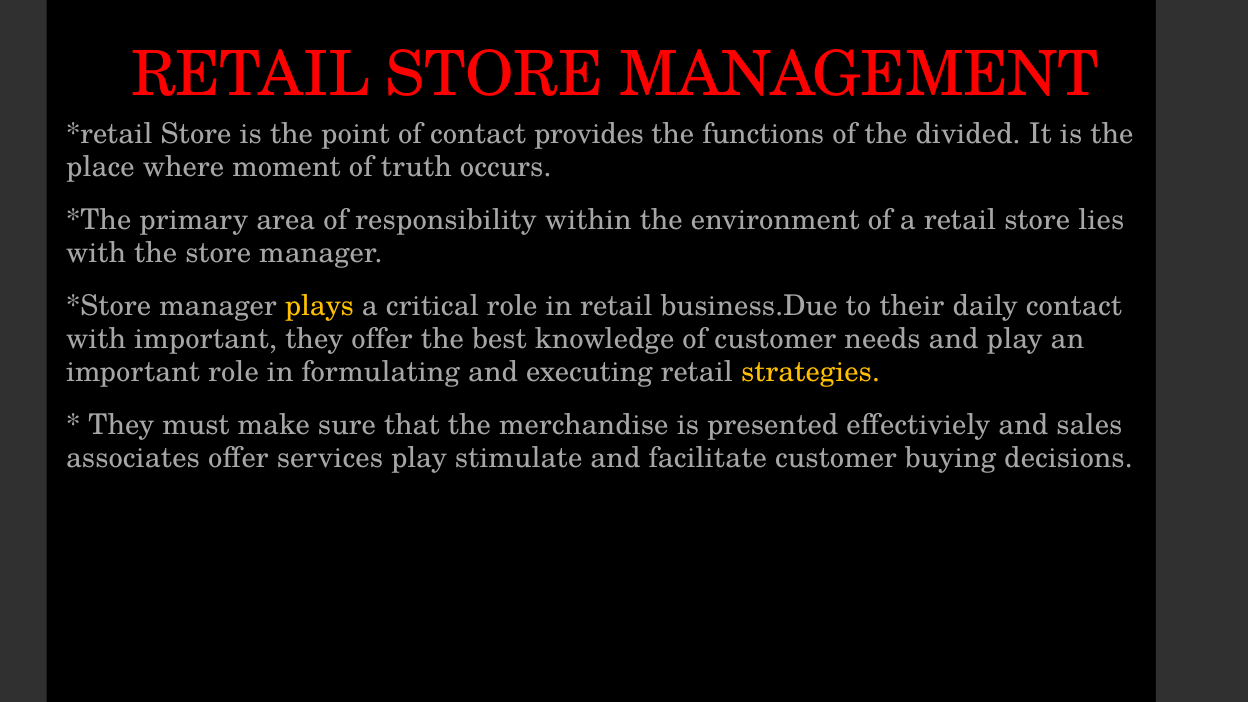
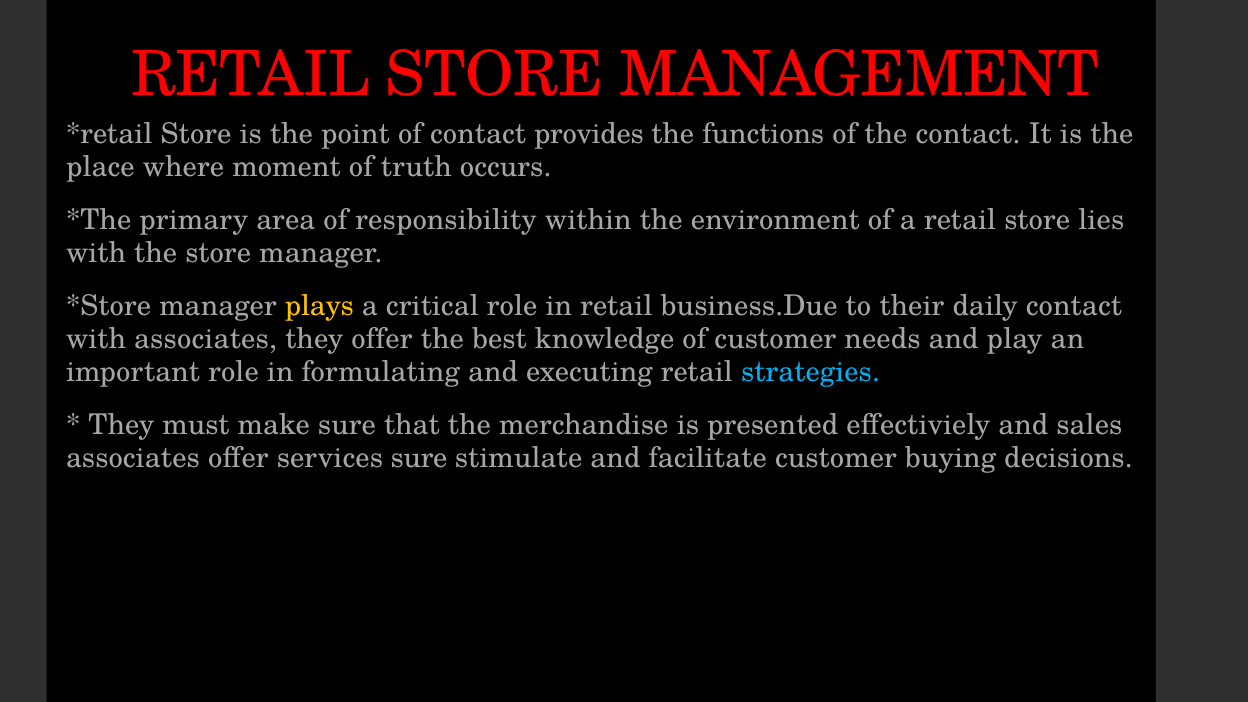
the divided: divided -> contact (968, 134)
with important: important -> associates (206, 339)
strategies colour: yellow -> light blue (811, 372)
services play: play -> sure (419, 458)
